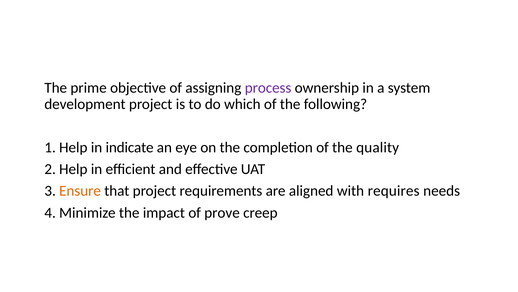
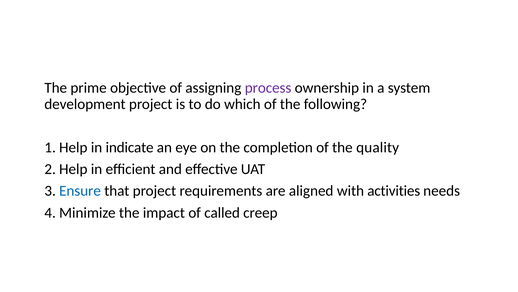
Ensure colour: orange -> blue (80, 191)
requires: requires -> activities (394, 191)
prove: prove -> called (222, 212)
